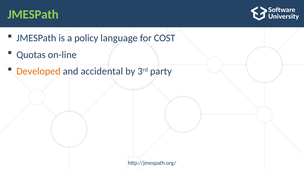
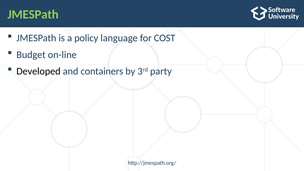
Quotas: Quotas -> Budget (31, 55)
Developed colour: orange -> black (38, 71)
accidental: accidental -> containers (102, 71)
